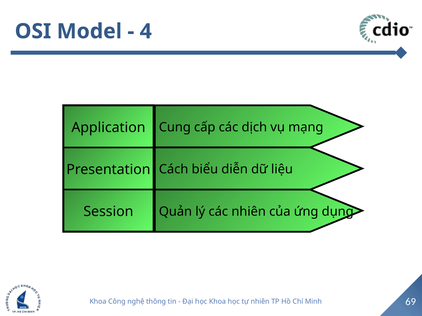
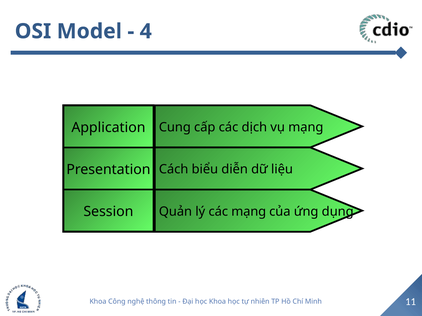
các nhiên: nhiên -> mạng (249, 212)
69: 69 -> 11 (411, 302)
